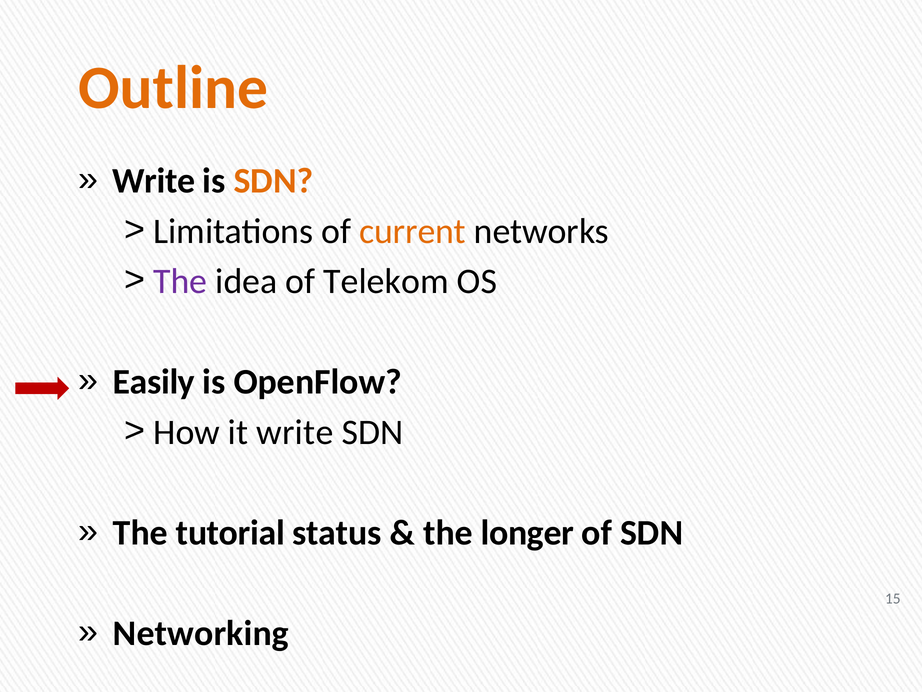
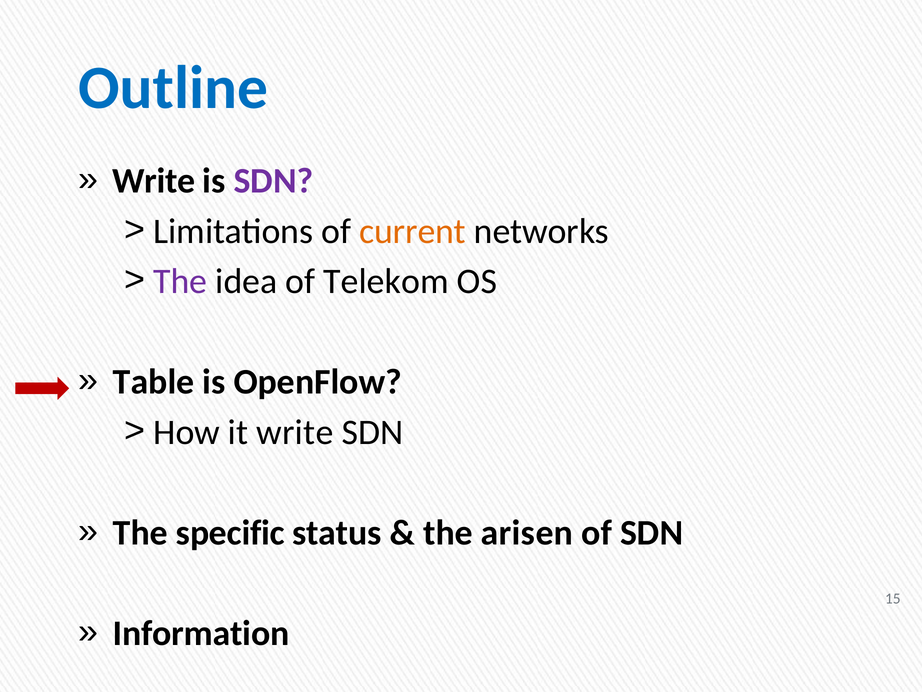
Outline colour: orange -> blue (173, 88)
SDN colour: orange -> purple (273, 181)
Easily: Easily -> Table (154, 382)
tutorial: tutorial -> specific (230, 532)
longer: longer -> arisen (527, 532)
Networking: Networking -> Information (201, 633)
